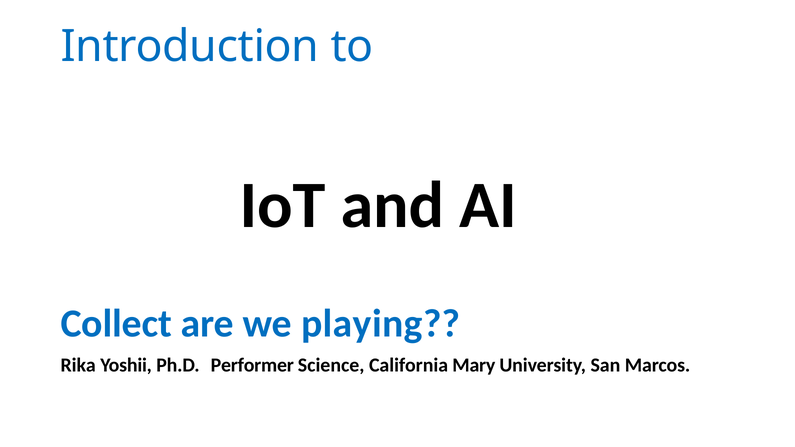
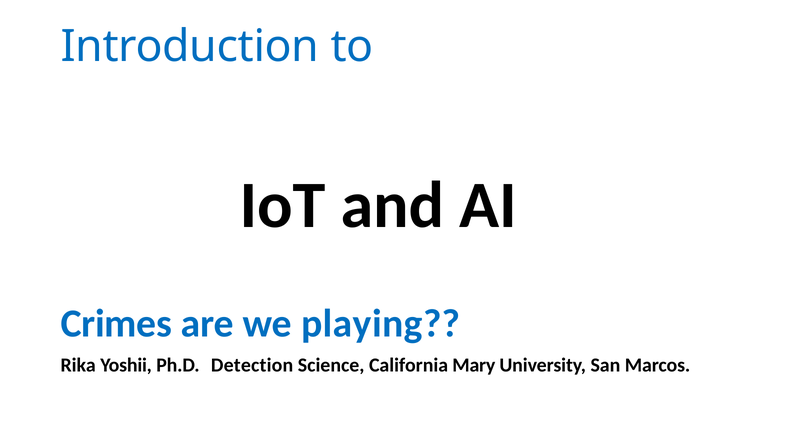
Collect: Collect -> Crimes (116, 324)
Performer: Performer -> Detection (252, 365)
